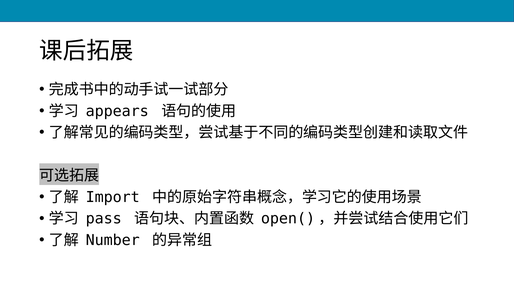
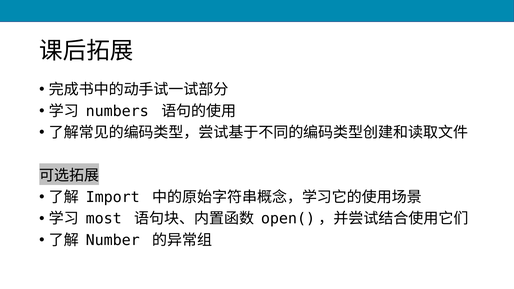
appears: appears -> numbers (117, 111)
pass: pass -> most (104, 219)
